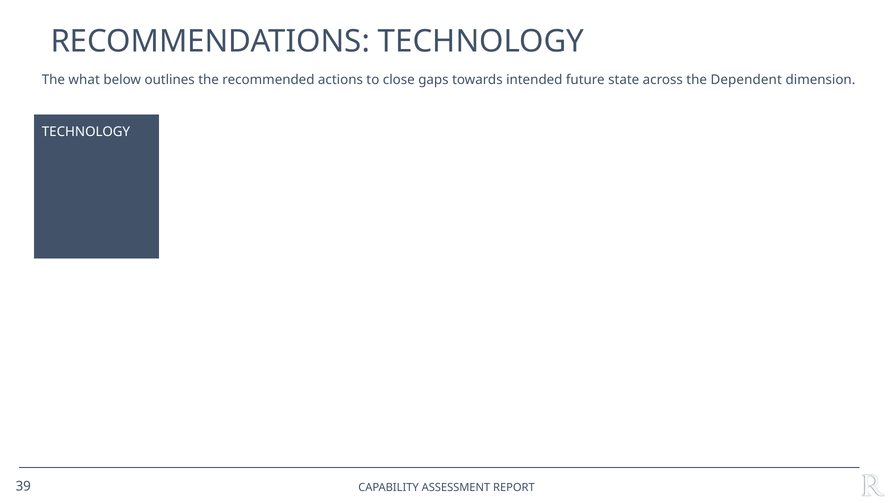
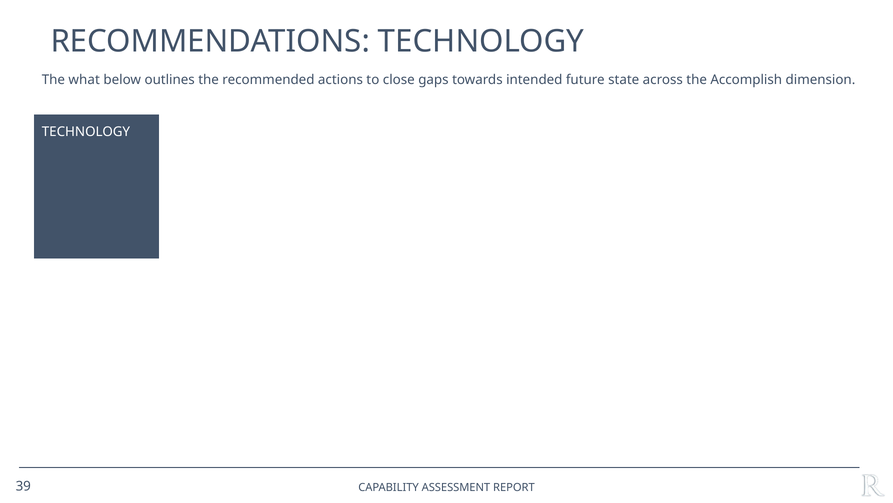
Dependent: Dependent -> Accomplish (746, 80)
